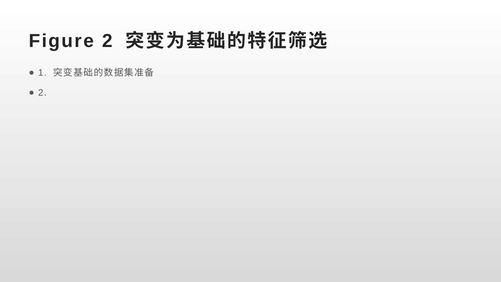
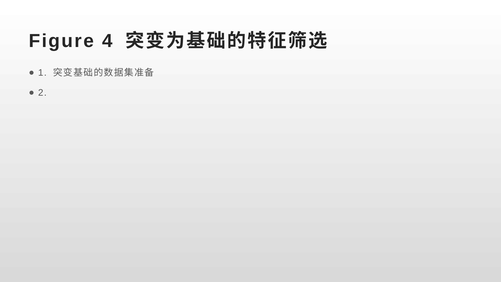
Figure 2: 2 -> 4 (107, 41)
